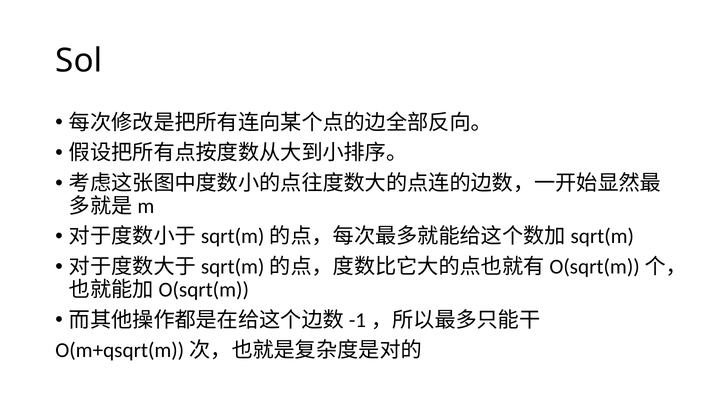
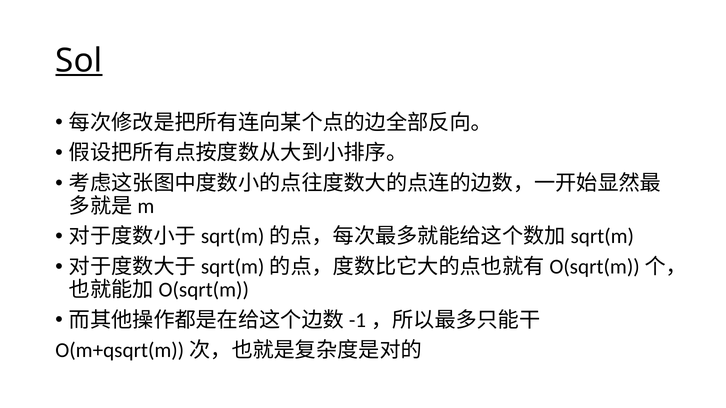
Sol underline: none -> present (79, 61)
